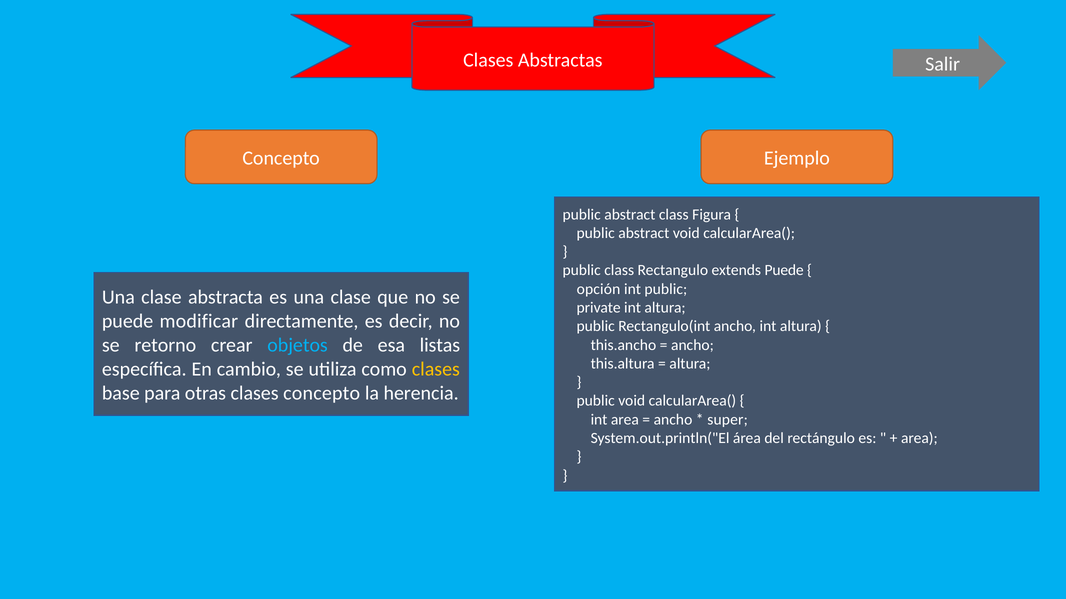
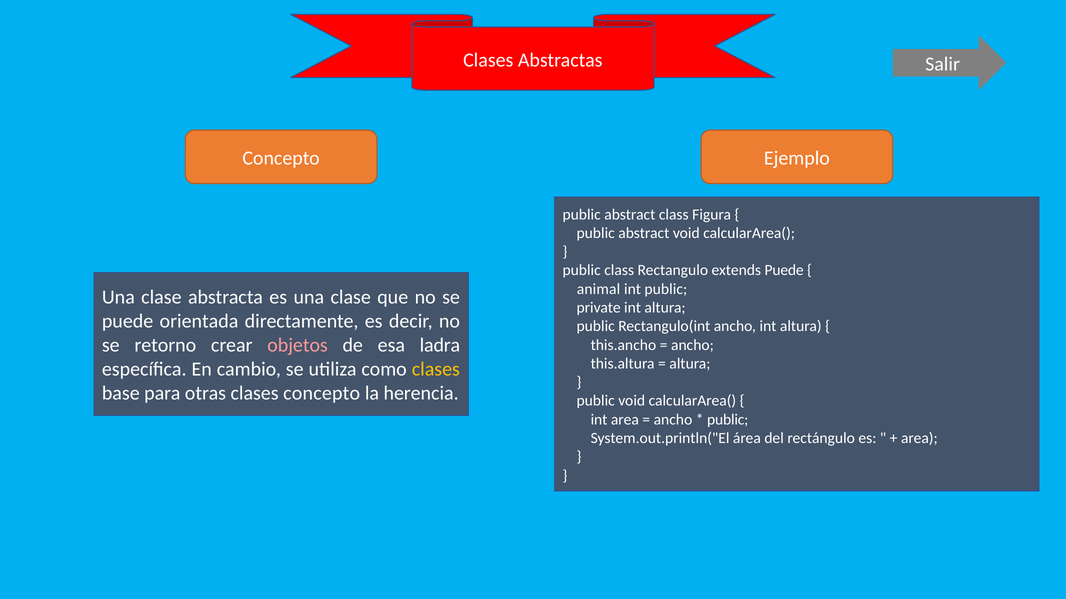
opción: opción -> animal (599, 289)
modificar: modificar -> orientada (199, 322)
objetos colour: light blue -> pink (298, 346)
listas: listas -> ladra (440, 346)
super: super -> public (728, 420)
